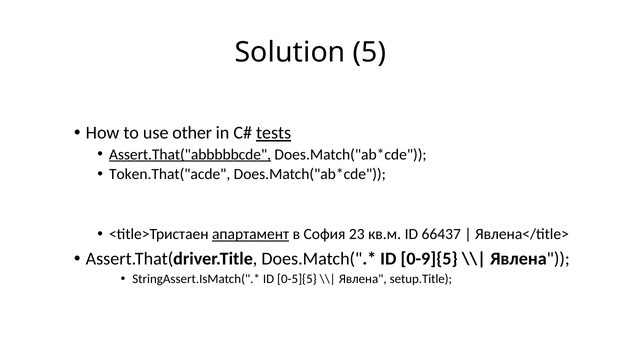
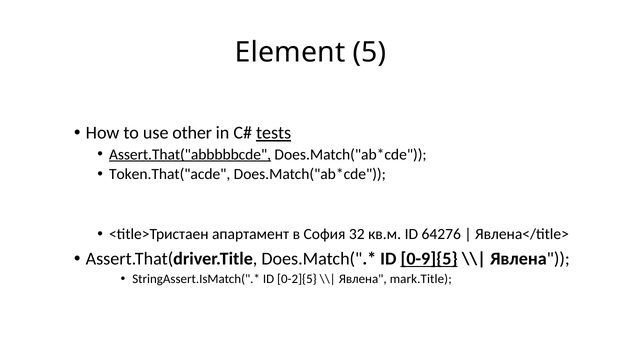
Solution: Solution -> Element (290, 52)
апартамент underline: present -> none (251, 234)
23: 23 -> 32 (357, 234)
66437: 66437 -> 64276 (441, 234)
0-9]{5 underline: none -> present (429, 259)
0-5]{5: 0-5]{5 -> 0-2]{5 (297, 279)
setup.Title: setup.Title -> mark.Title (421, 279)
